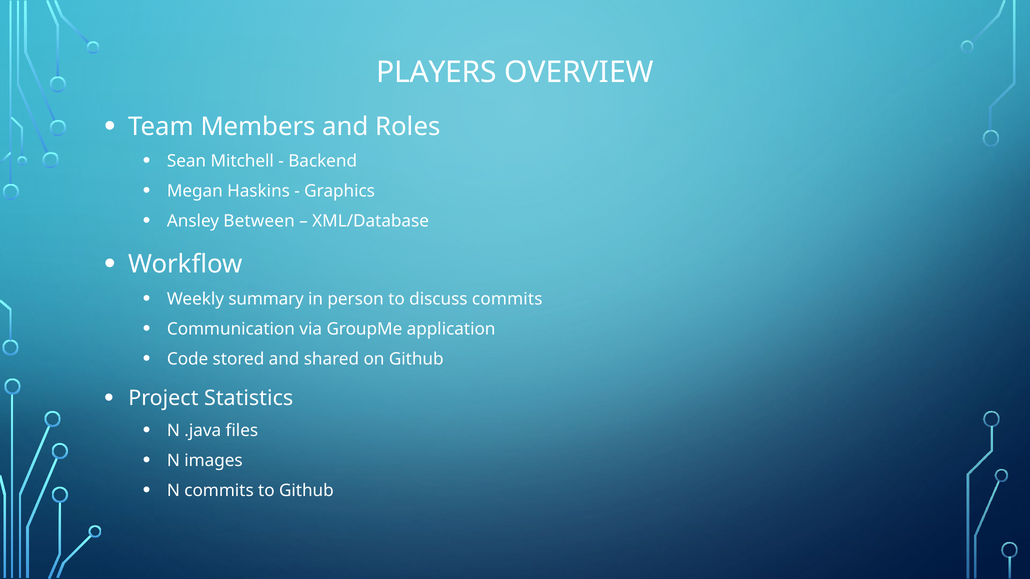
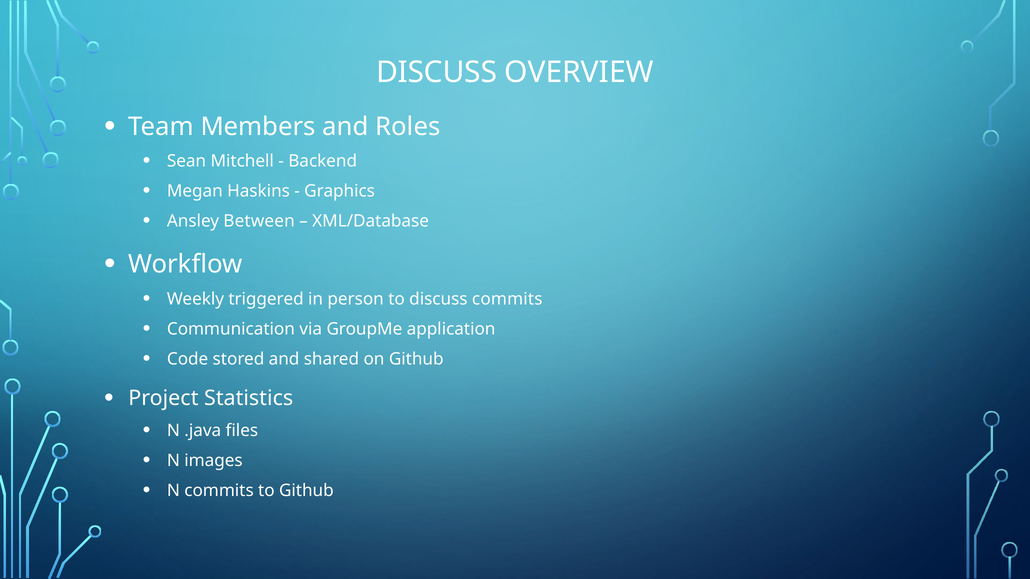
PLAYERS: PLAYERS -> DISCUSS (437, 72)
summary: summary -> triggered (266, 299)
